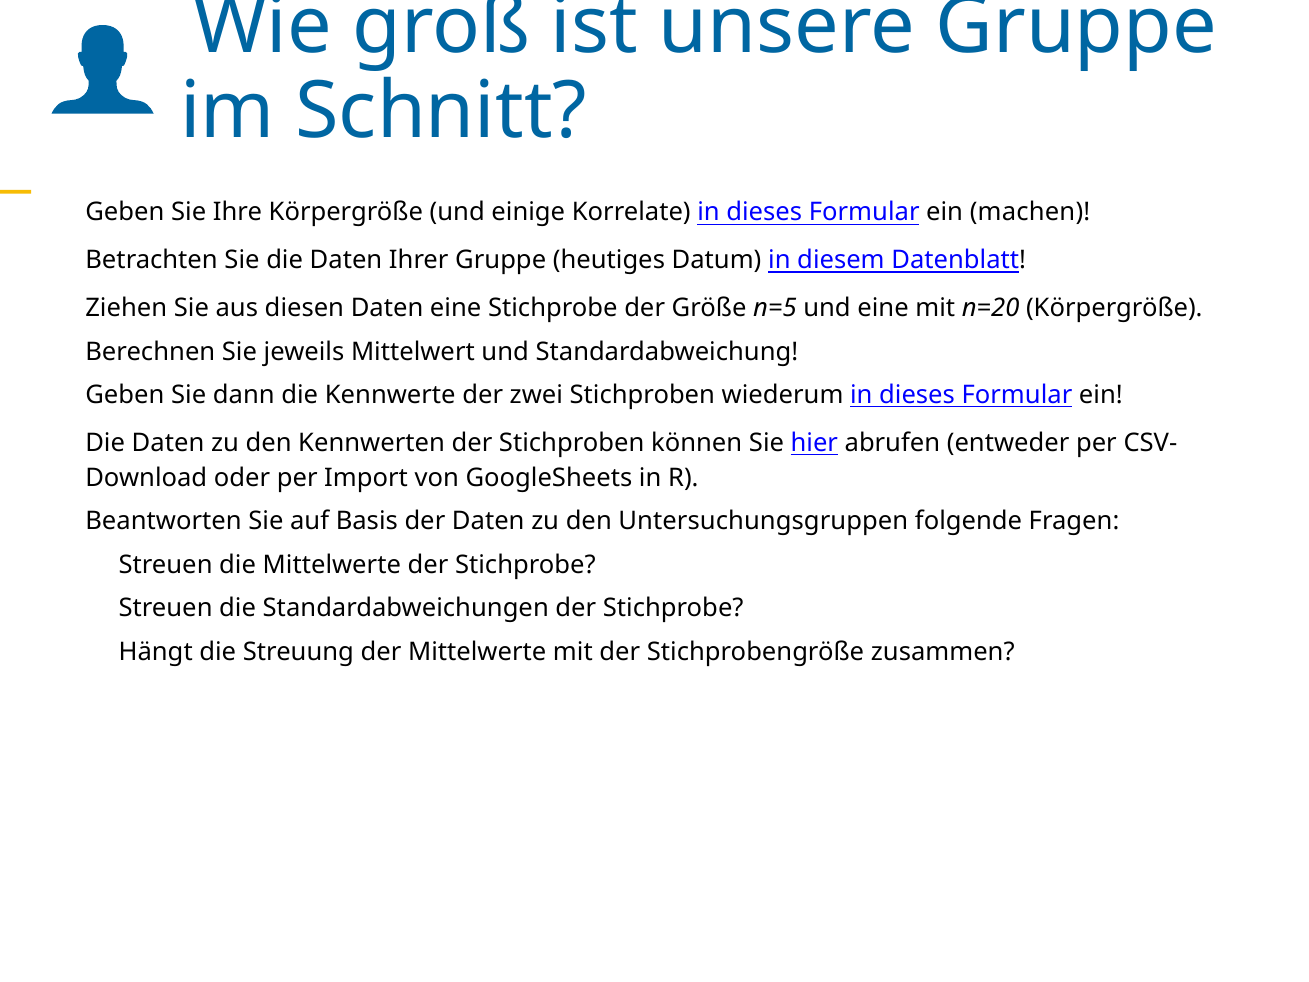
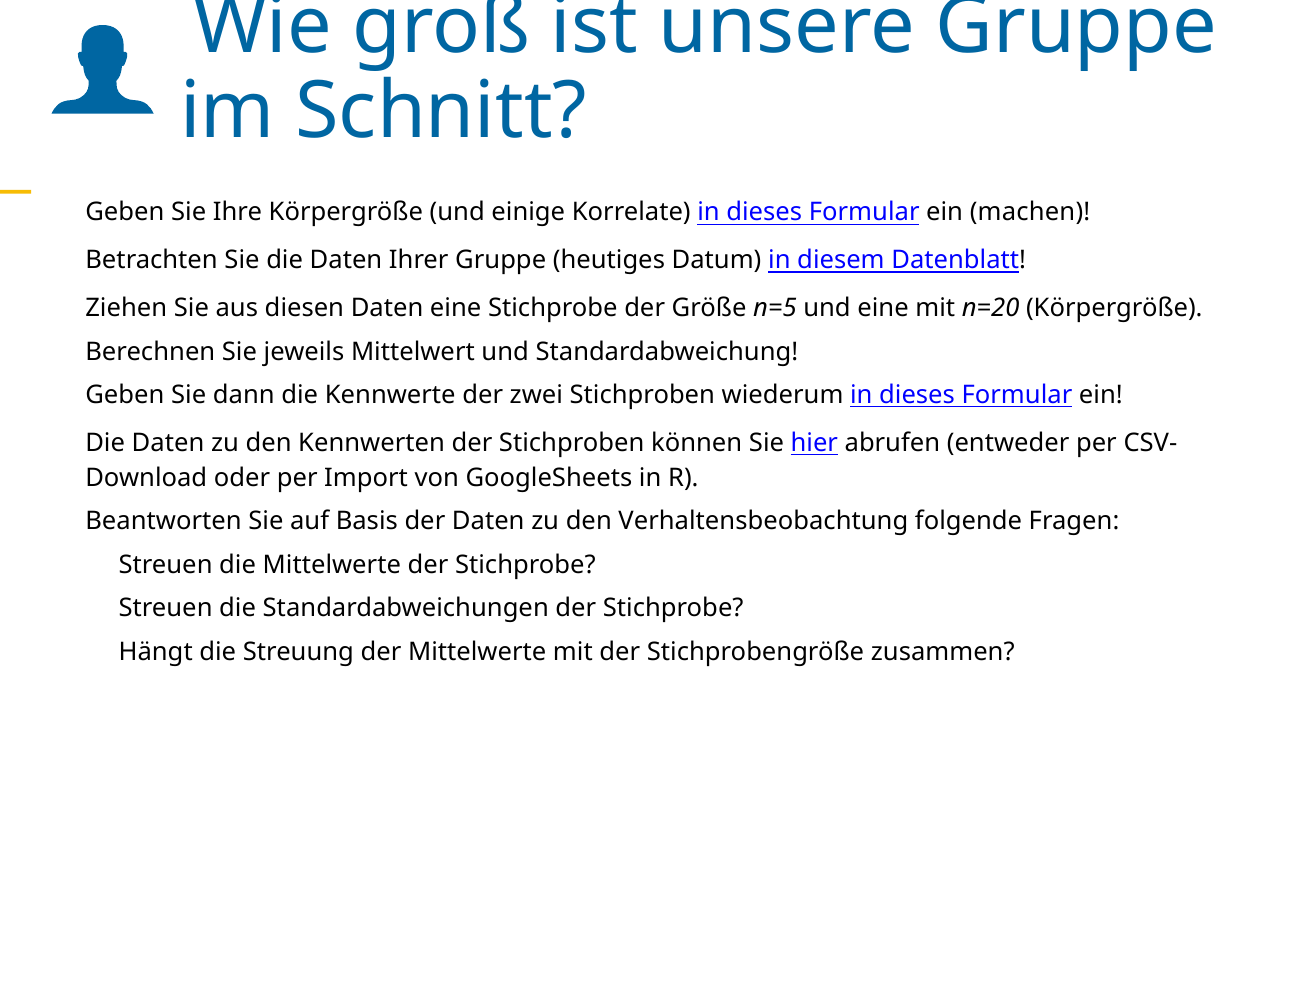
Untersuchungsgruppen: Untersuchungsgruppen -> Verhaltensbeobachtung (763, 521)
